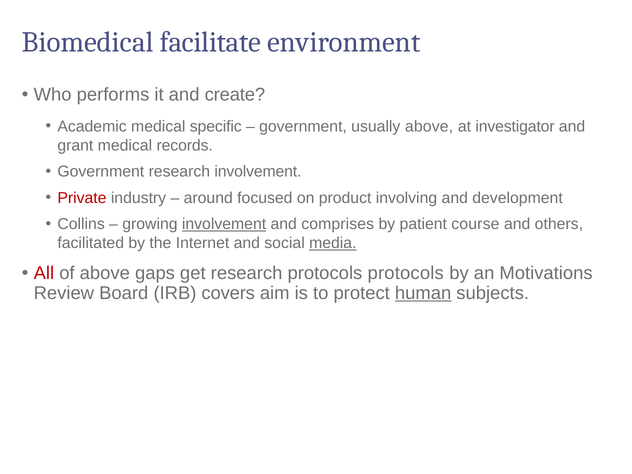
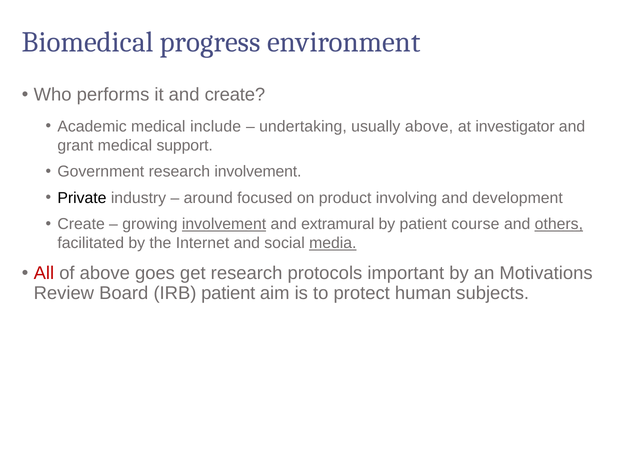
facilitate: facilitate -> progress (210, 42)
specific: specific -> include (216, 127)
government: government -> undertaking (303, 127)
records: records -> support (185, 146)
Private colour: red -> black (82, 198)
Collins: Collins -> Create (81, 224)
comprises: comprises -> extramural (338, 224)
others underline: none -> present (559, 224)
gaps: gaps -> goes (155, 273)
protocols protocols: protocols -> important (406, 273)
IRB covers: covers -> patient (228, 293)
human underline: present -> none (423, 293)
